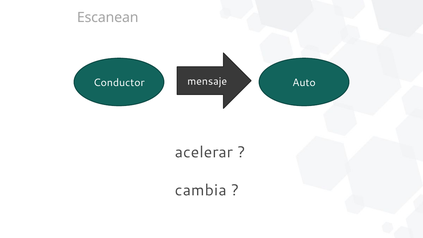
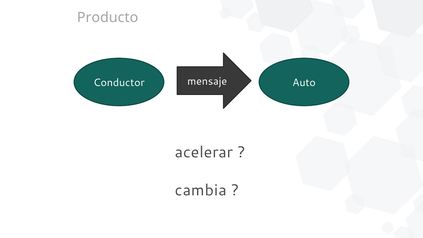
Escanean: Escanean -> Producto (108, 17)
